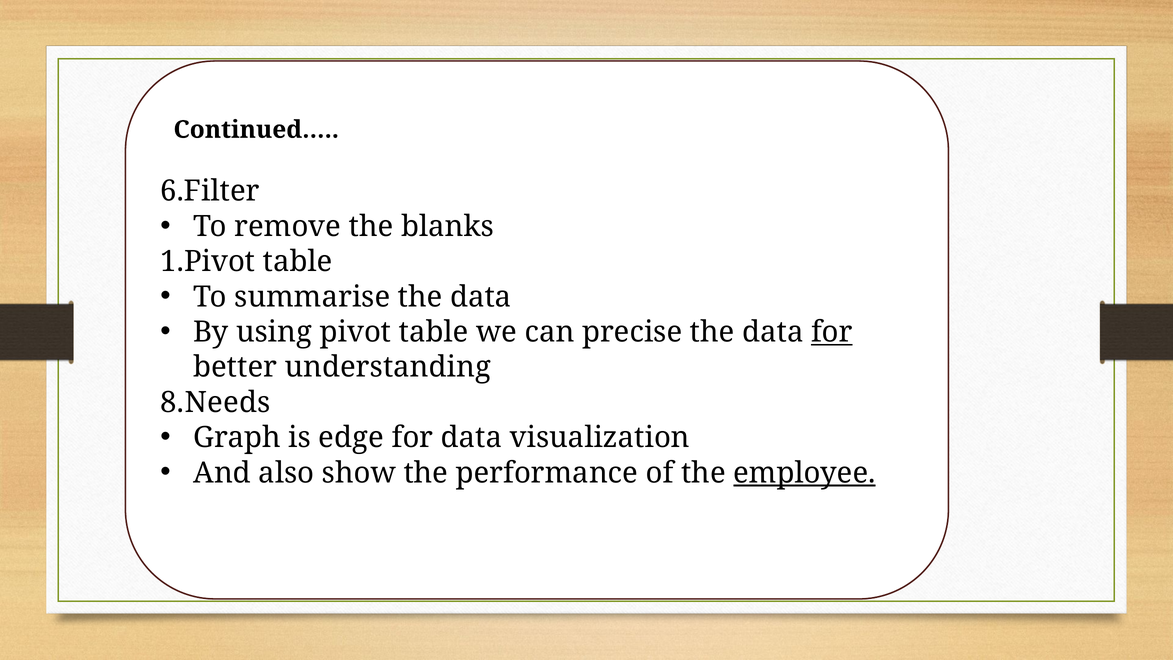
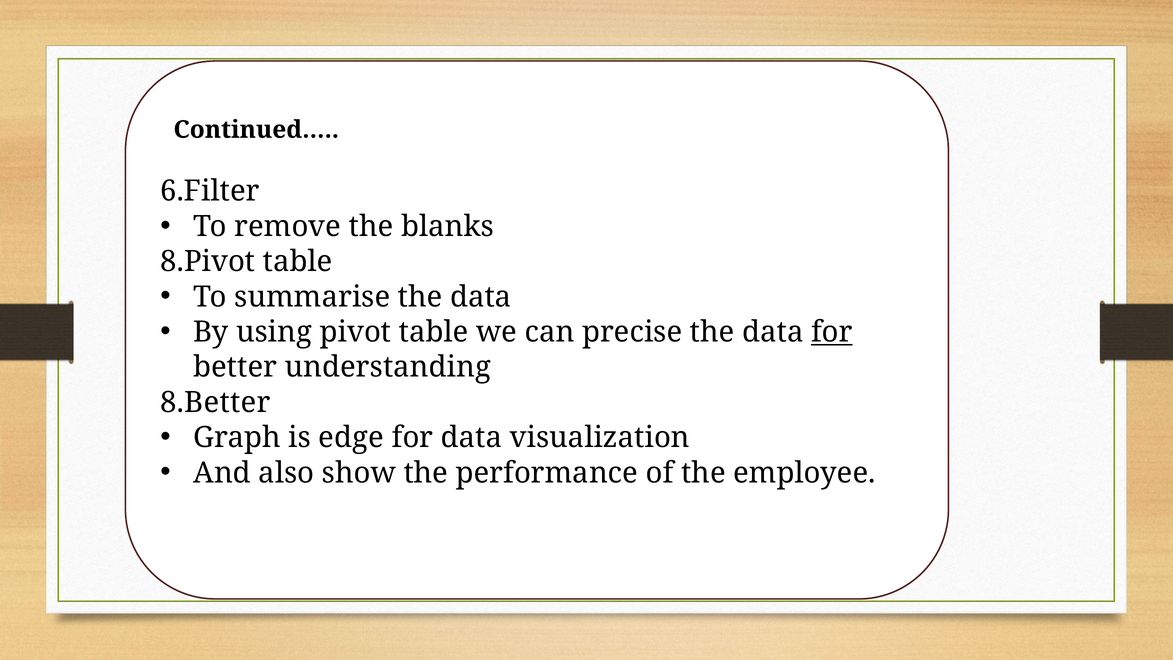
1.Pivot: 1.Pivot -> 8.Pivot (208, 262)
8.Needs: 8.Needs -> 8.Better (215, 402)
employee underline: present -> none (804, 473)
